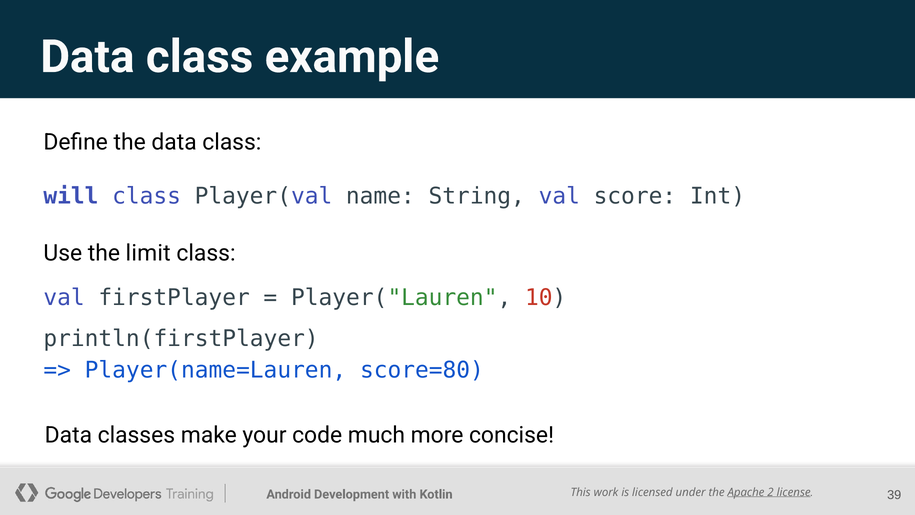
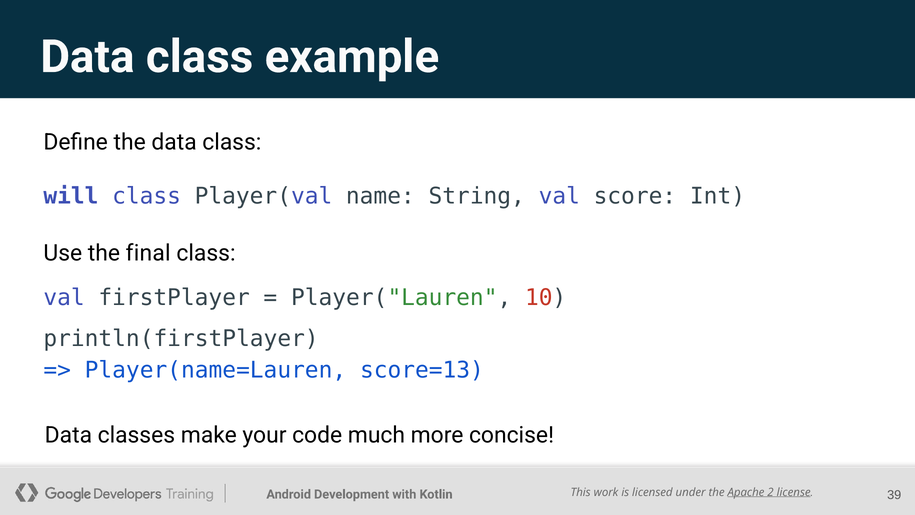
limit: limit -> final (148, 253)
score=80: score=80 -> score=13 (422, 370)
